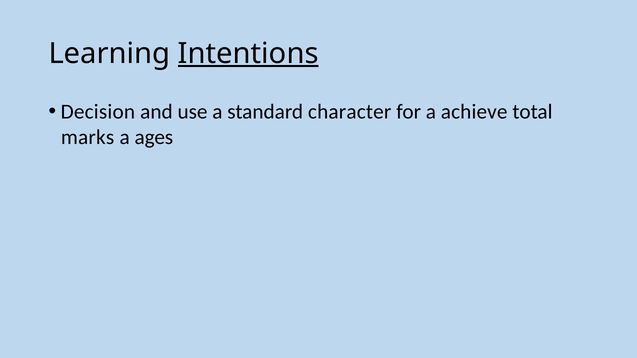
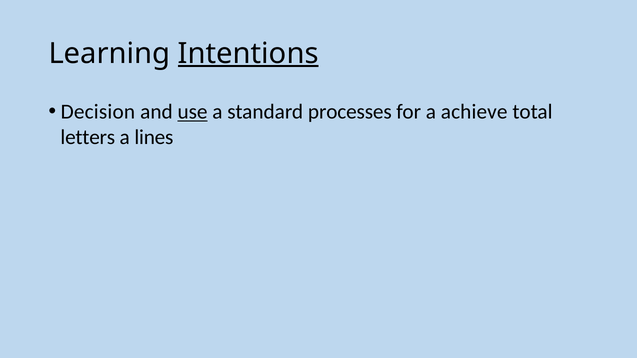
use underline: none -> present (193, 112)
character: character -> processes (350, 112)
marks: marks -> letters (88, 137)
ages: ages -> lines (154, 137)
